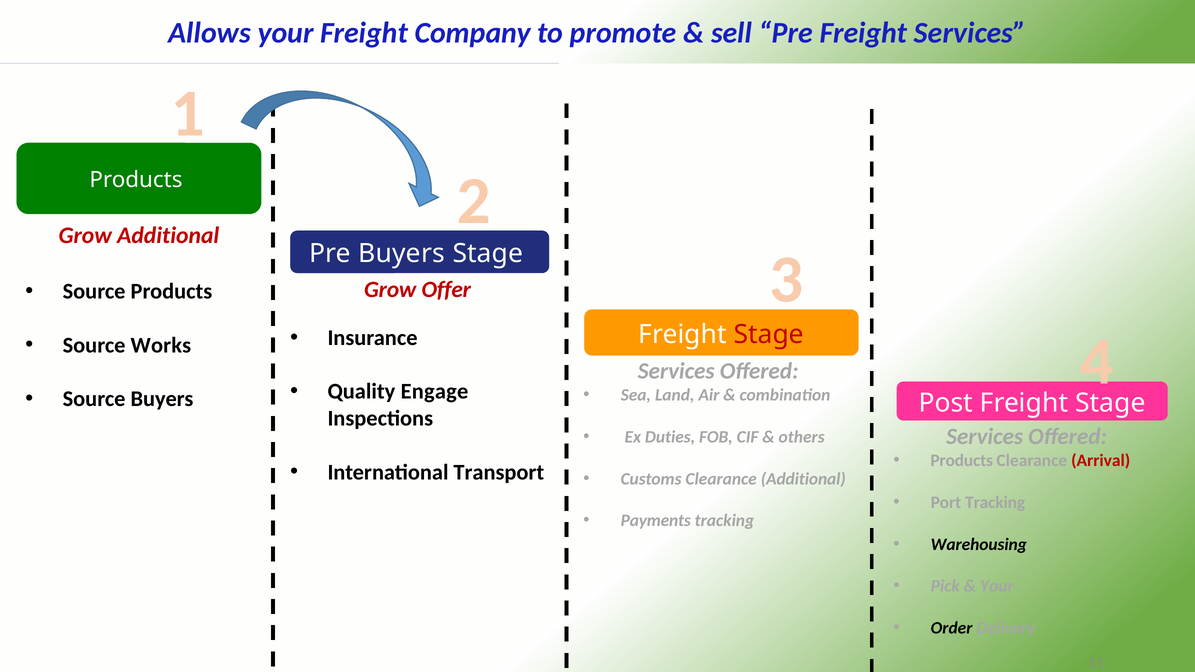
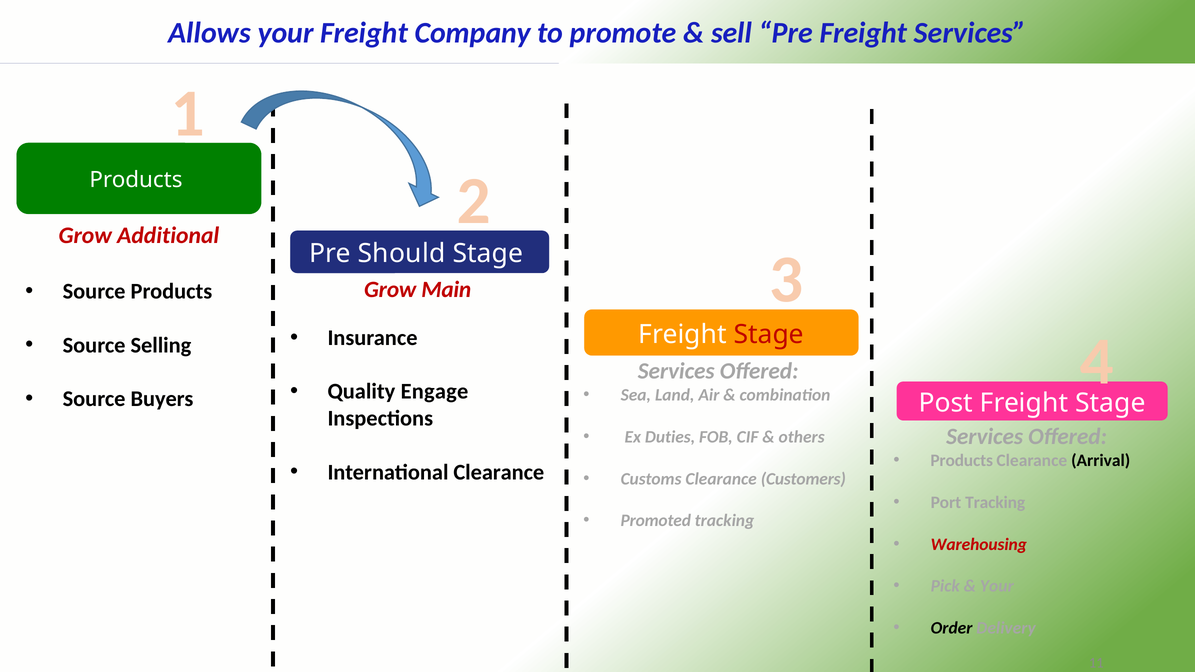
Pre Buyers: Buyers -> Should (402, 254)
Offer: Offer -> Main (446, 290)
Works: Works -> Selling (161, 345)
Arrival colour: red -> black (1101, 461)
International Transport: Transport -> Clearance (499, 472)
Clearance Additional: Additional -> Customers (803, 479)
Payments: Payments -> Promoted (656, 521)
Warehousing colour: black -> red (979, 544)
